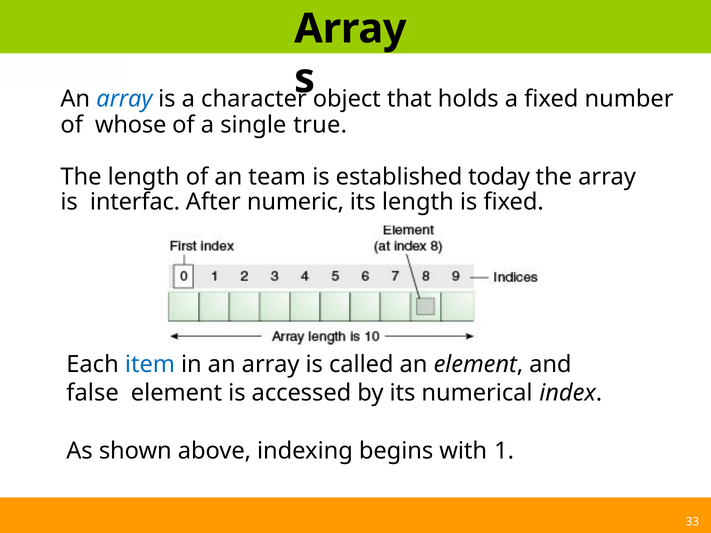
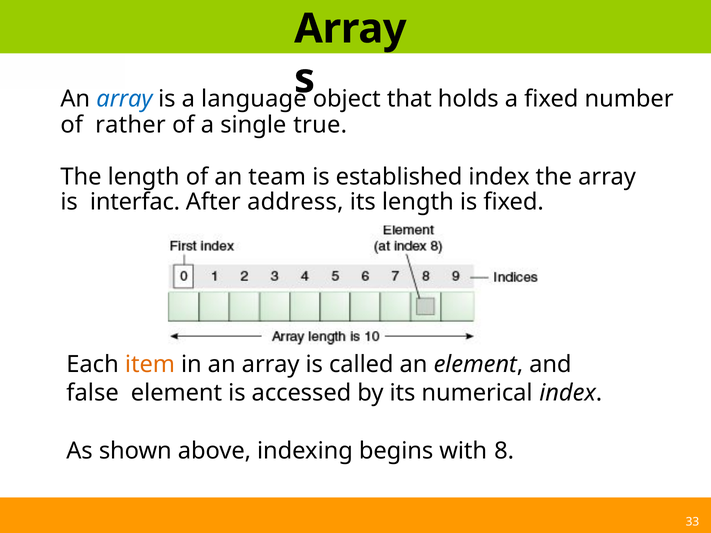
character: character -> language (254, 99)
whose: whose -> rather (130, 125)
established today: today -> index (499, 177)
numeric: numeric -> address (295, 202)
item colour: blue -> orange (150, 365)
1: 1 -> 8 (504, 451)
